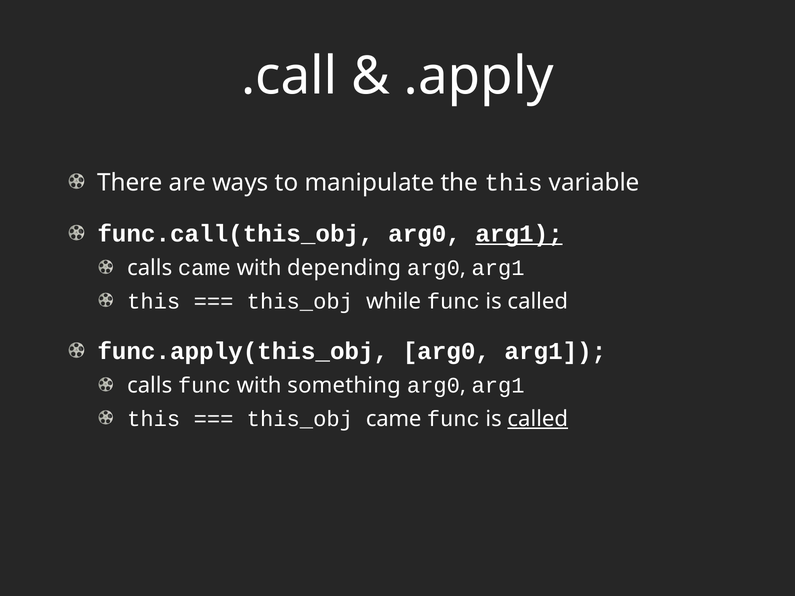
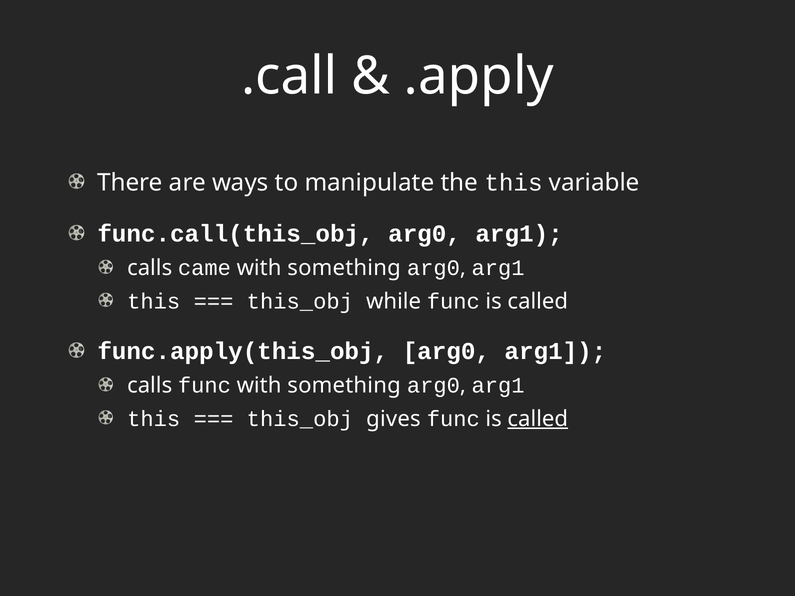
arg1 underline: present -> none (519, 234)
depending: depending -> something (344, 268)
this_obj came: came -> gives (393, 419)
